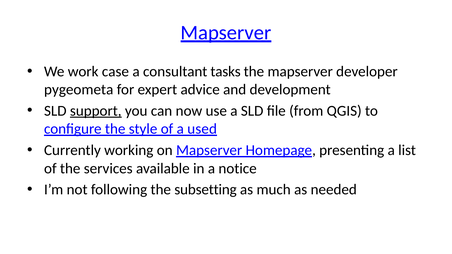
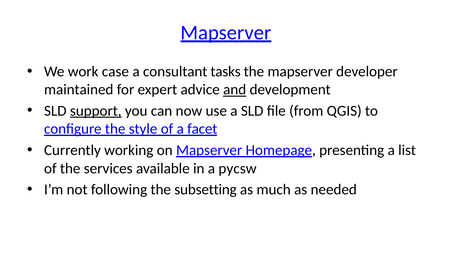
pygeometa: pygeometa -> maintained (79, 90)
and underline: none -> present (235, 90)
used: used -> facet (202, 129)
notice: notice -> pycsw (238, 169)
